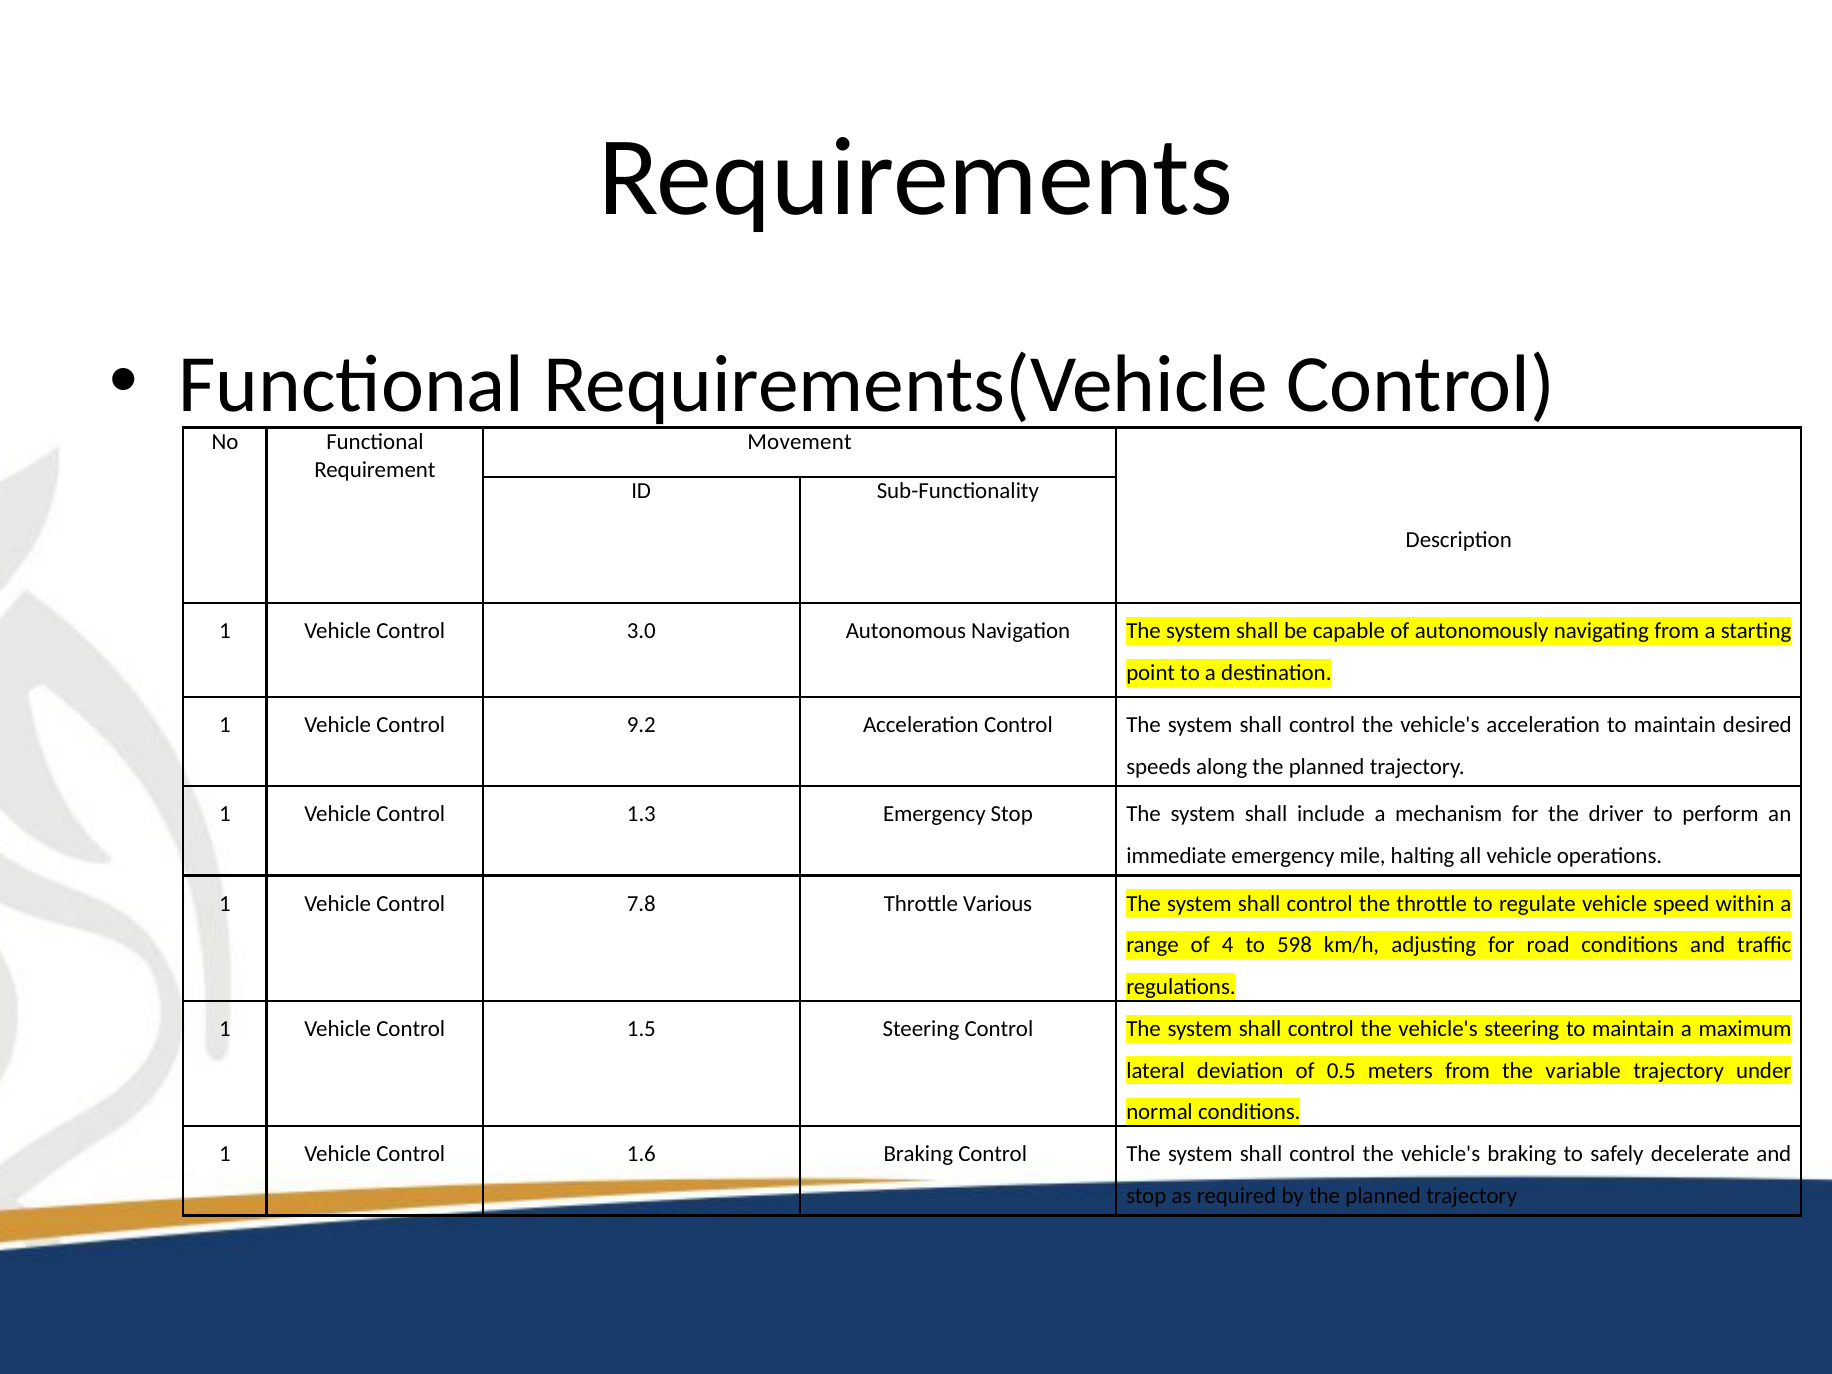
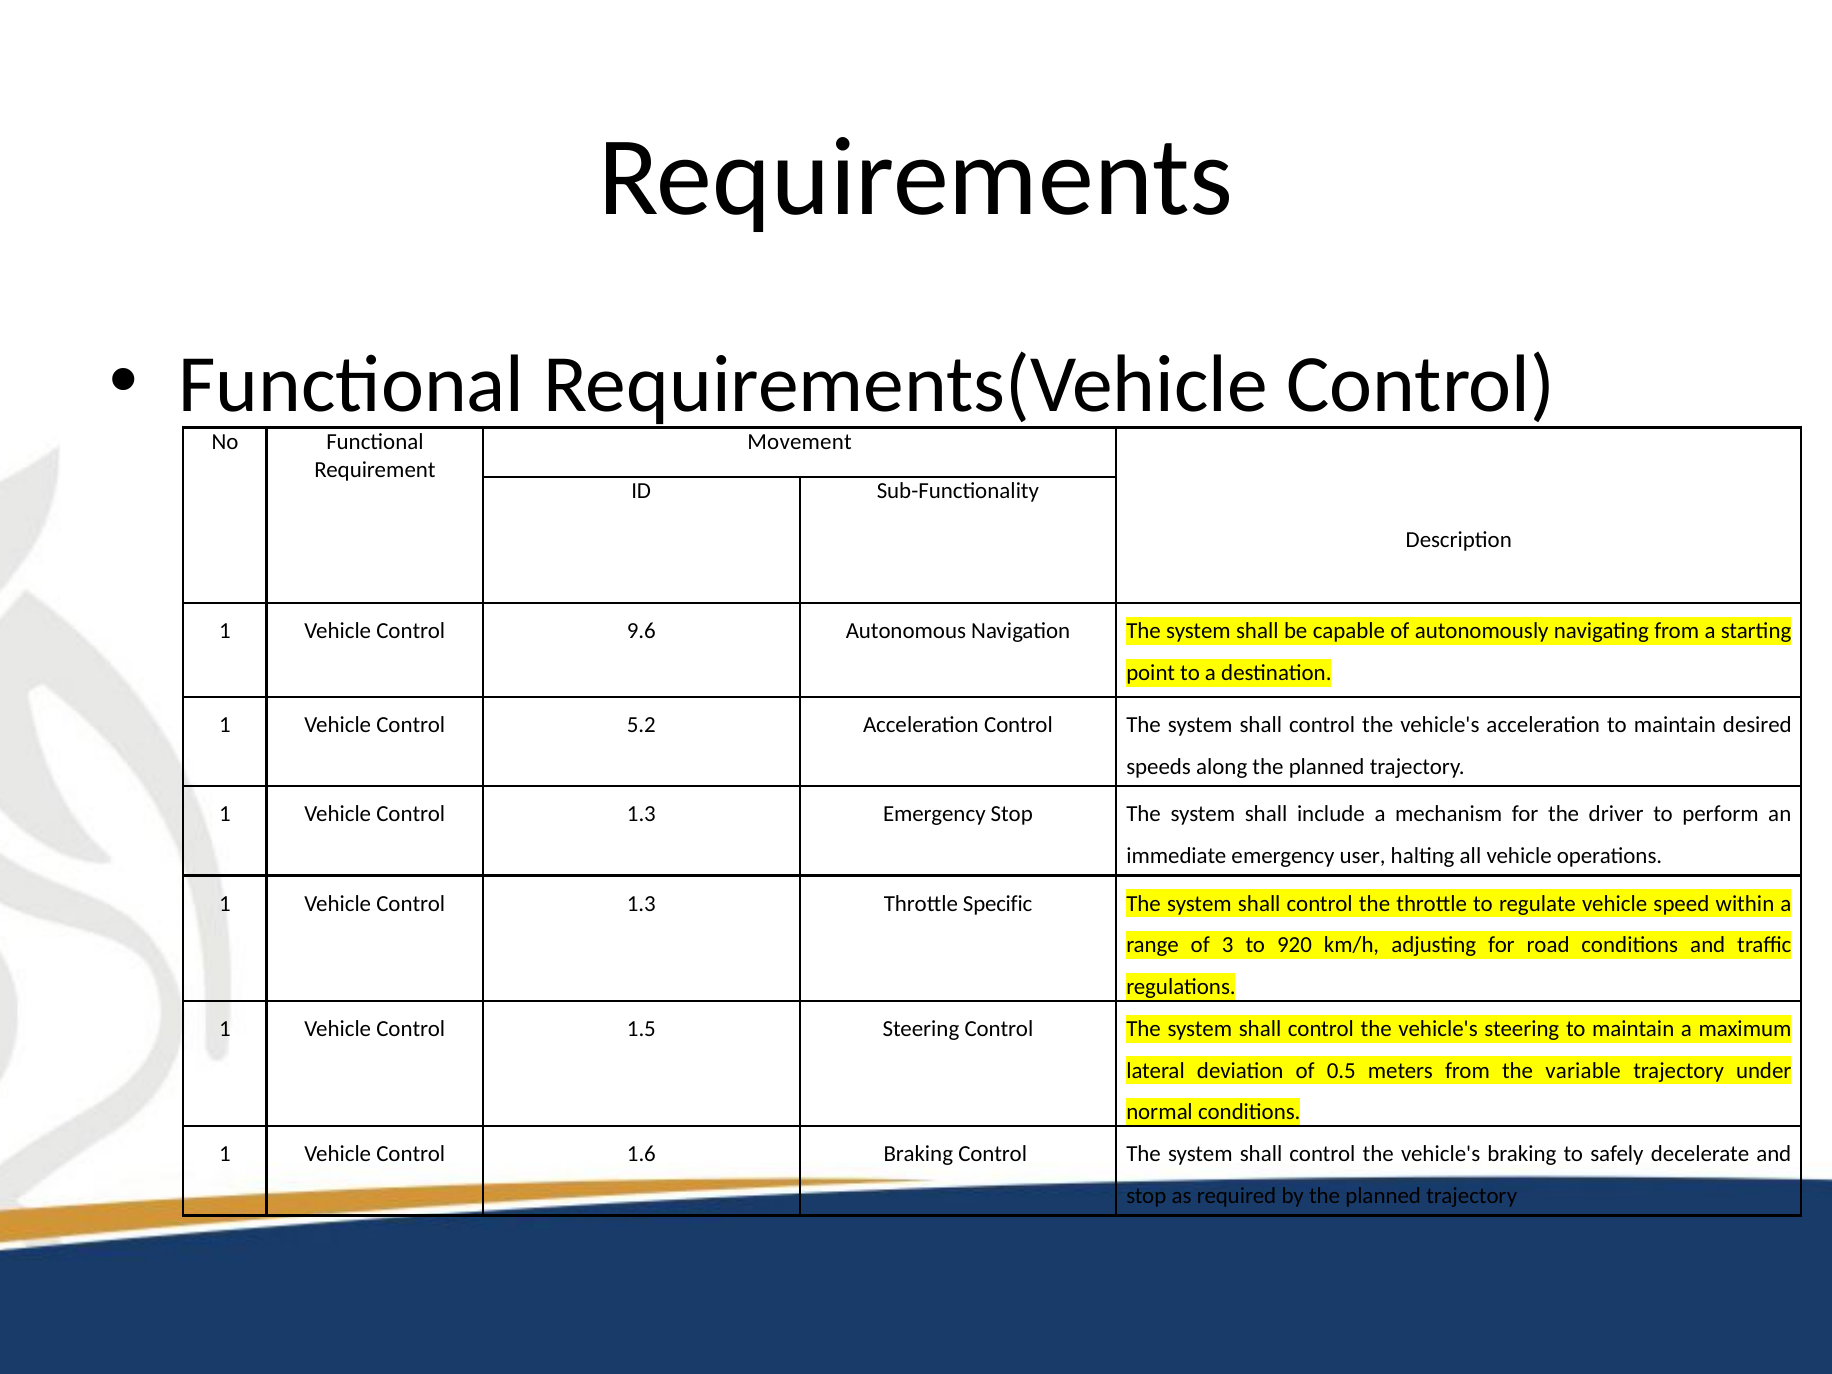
3.0: 3.0 -> 9.6 (641, 631)
9.2: 9.2 -> 5.2 (641, 725)
mile: mile -> user (1363, 856)
7.8: 7.8 -> 1.3 (641, 904)
Various: Various -> Specific (998, 904)
4: 4 -> 3 (1228, 945)
598: 598 -> 920 (1295, 945)
